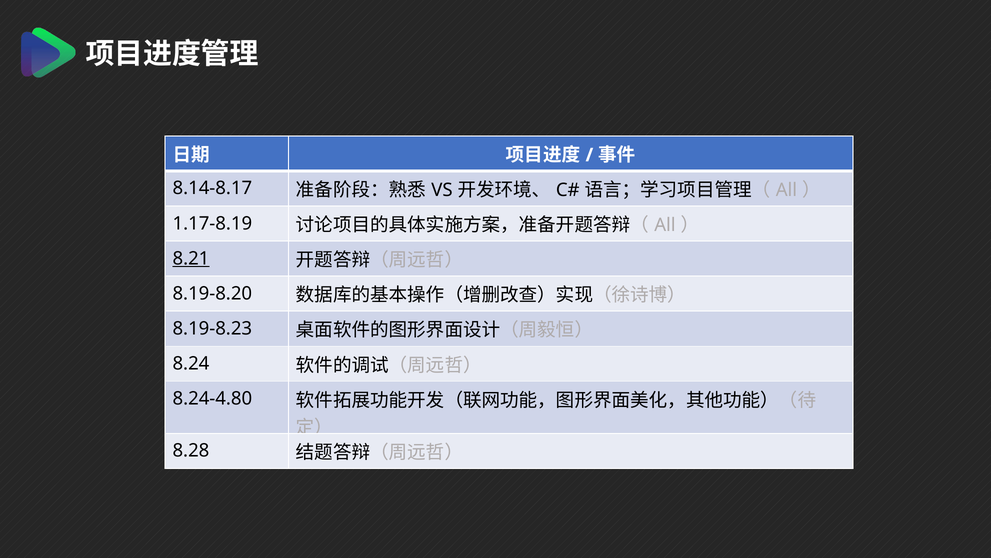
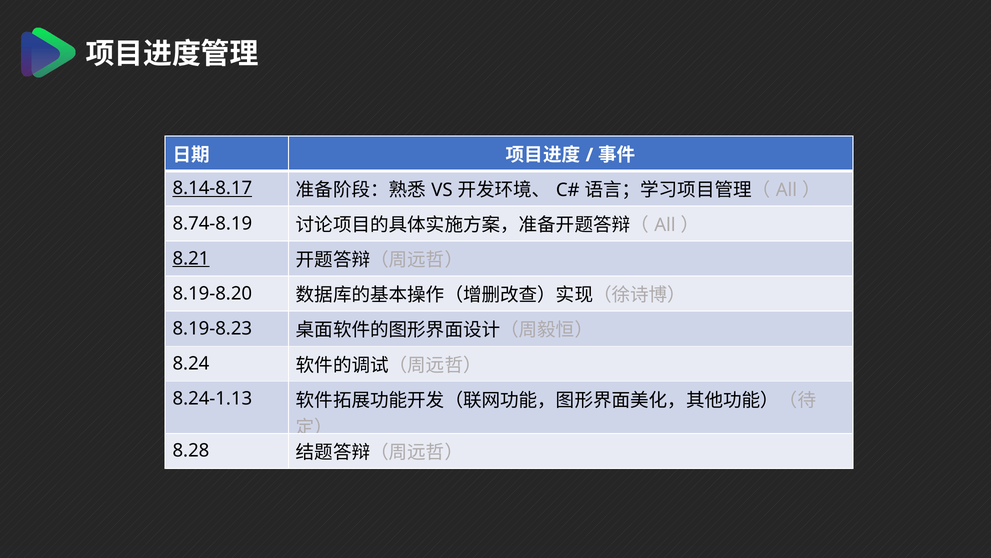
8.14-8.17 underline: none -> present (212, 188)
1.17-8.19: 1.17-8.19 -> 8.74-8.19 (212, 223)
8.24-4.80: 8.24-4.80 -> 8.24-1.13 (212, 398)
